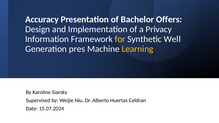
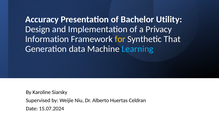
Offers: Offers -> Utility (169, 19)
Well: Well -> That (172, 39)
pres: pres -> data (77, 49)
Learning colour: yellow -> light blue (138, 49)
